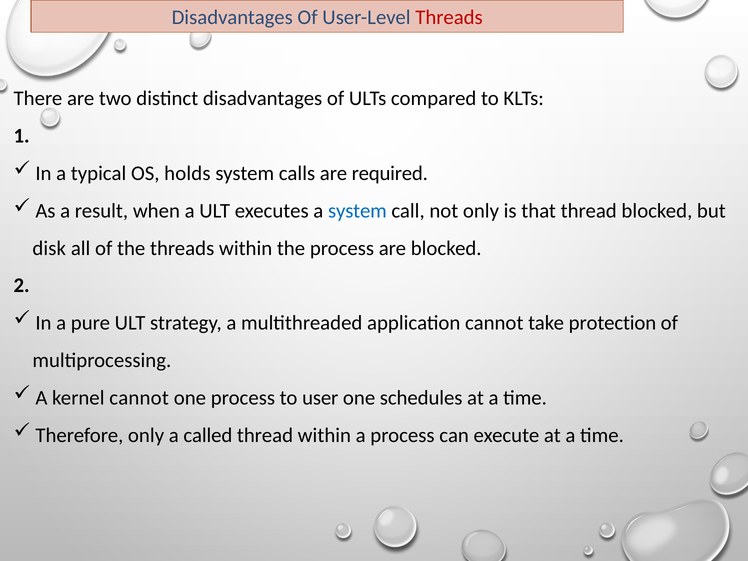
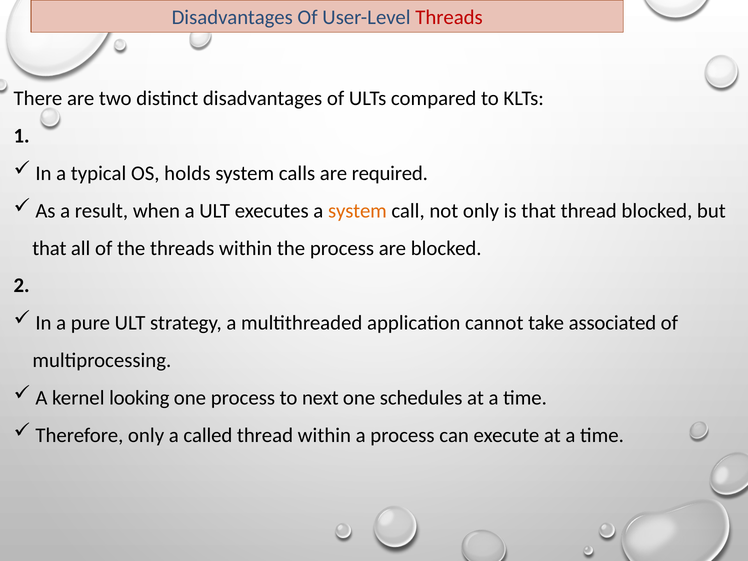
system colour: blue -> orange (357, 211)
disk: disk -> that (49, 248)
protection: protection -> associated (612, 323)
kernel cannot: cannot -> looking (139, 398)
user: user -> next (320, 398)
